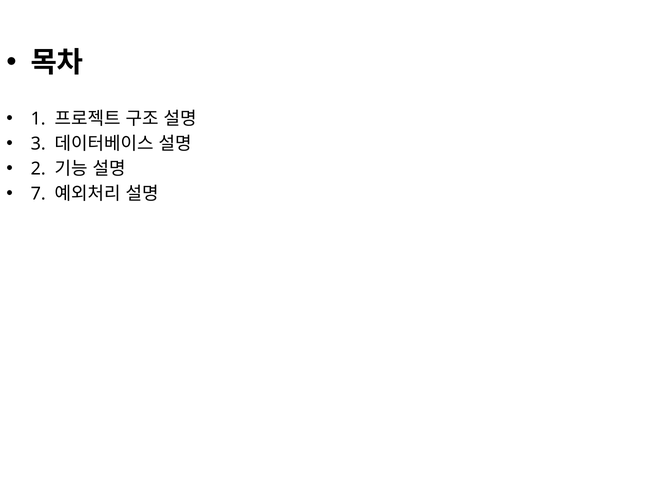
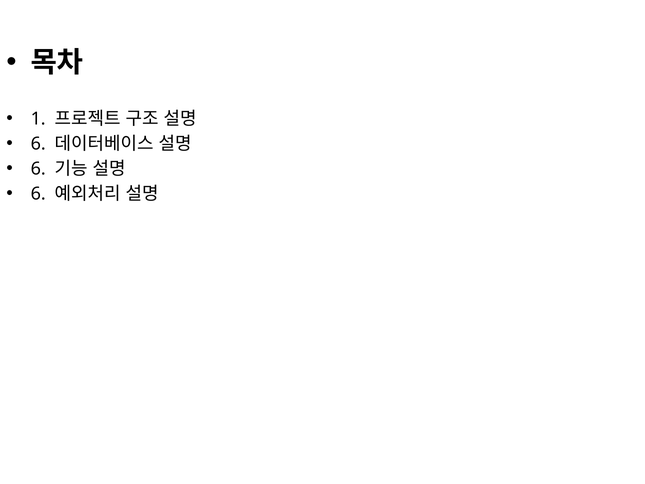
3: 3 -> 6 (38, 144)
2: 2 -> 6 (38, 169)
7: 7 -> 6 (38, 194)
